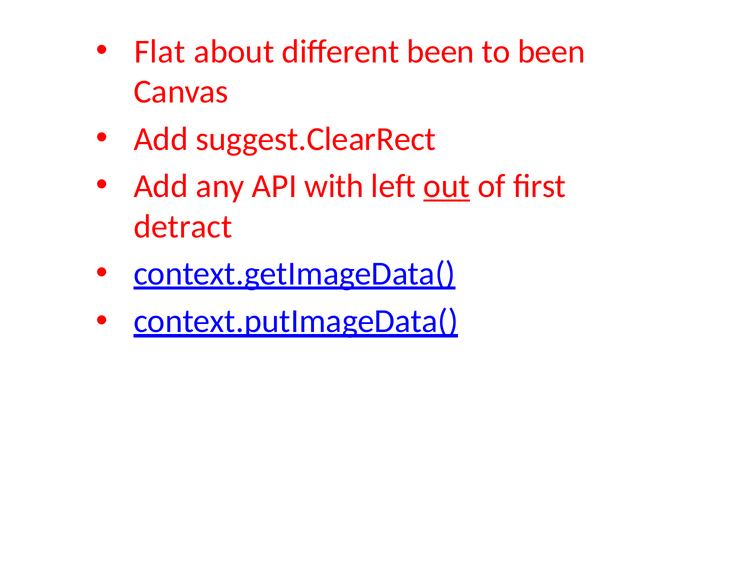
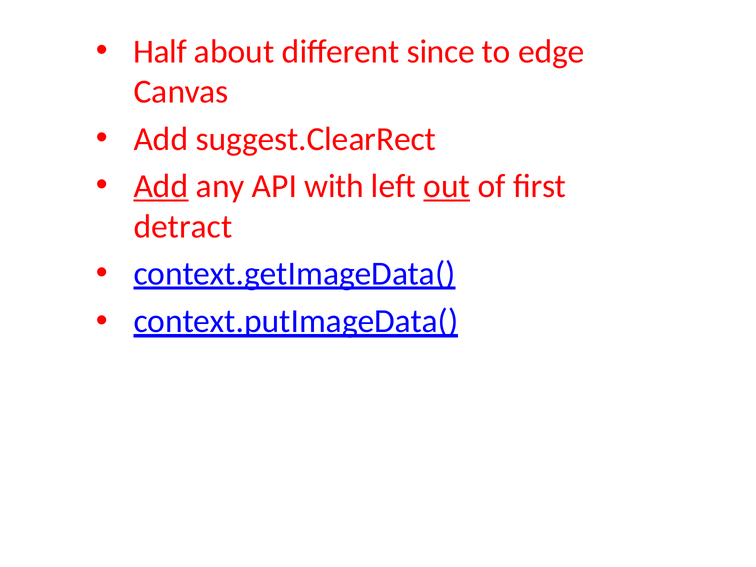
Flat: Flat -> Half (160, 52)
different been: been -> since (441, 52)
to been: been -> edge (551, 52)
Add underline: none -> present (161, 186)
